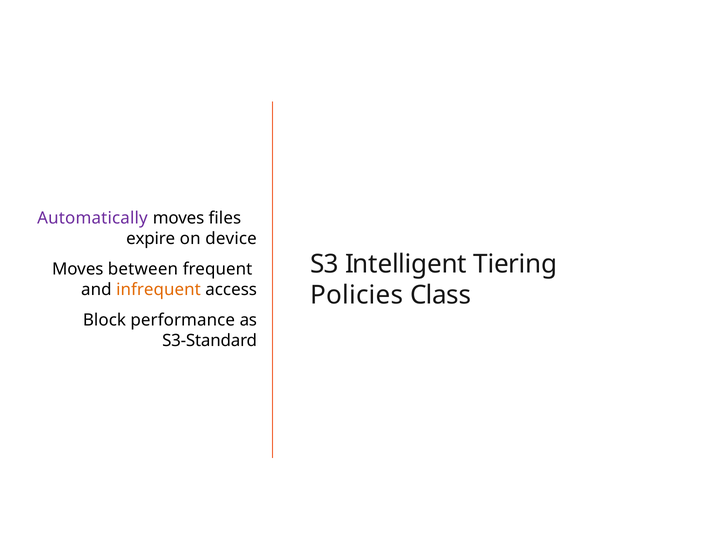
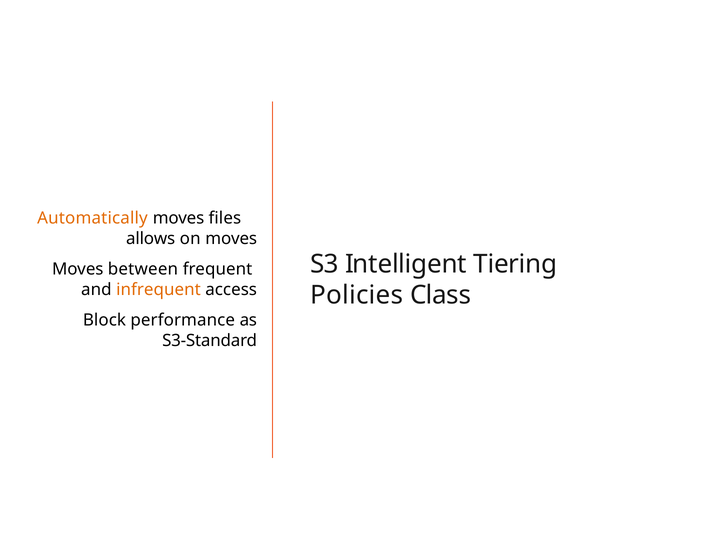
Automatically colour: purple -> orange (92, 218)
expire: expire -> allows (151, 239)
on device: device -> moves (231, 239)
